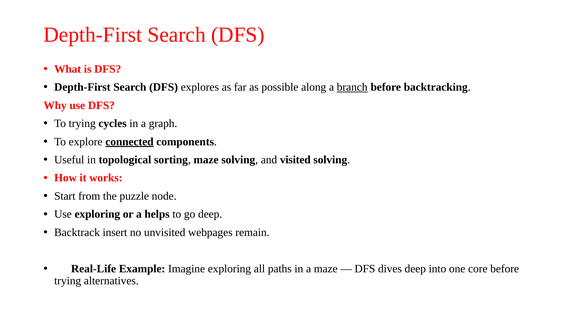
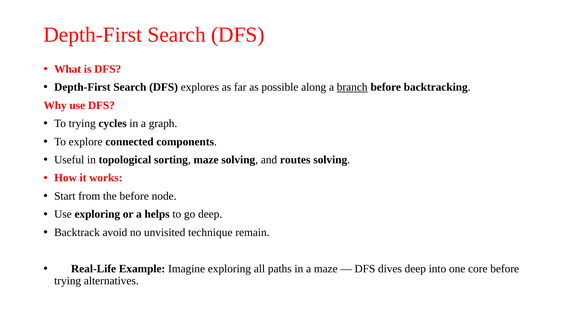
connected underline: present -> none (129, 142)
visited: visited -> routes (295, 160)
the puzzle: puzzle -> before (134, 196)
insert: insert -> avoid (115, 233)
webpages: webpages -> technique (210, 233)
